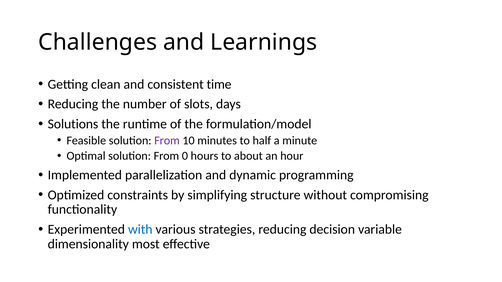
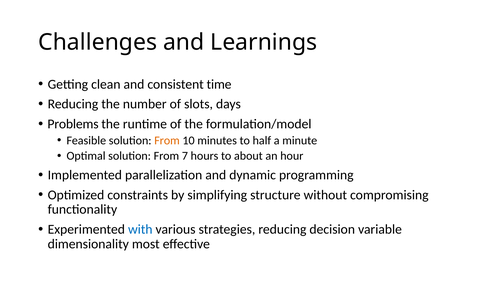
Solutions: Solutions -> Problems (73, 124)
From colour: purple -> orange (167, 141)
0: 0 -> 7 (185, 156)
